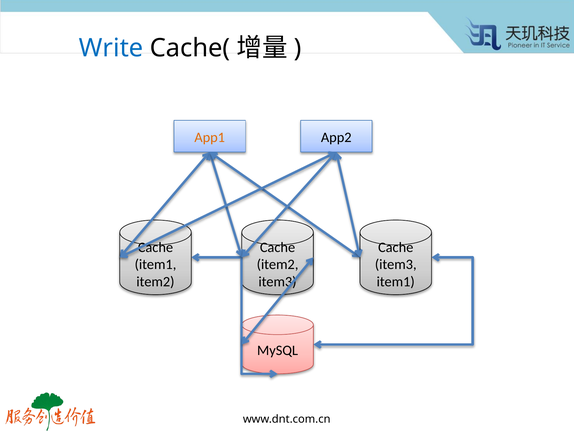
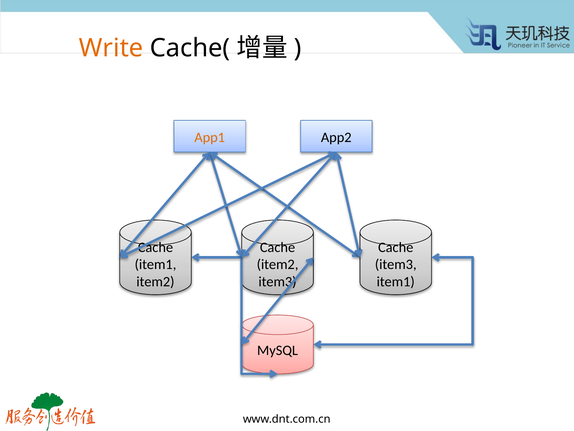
Write colour: blue -> orange (111, 48)
